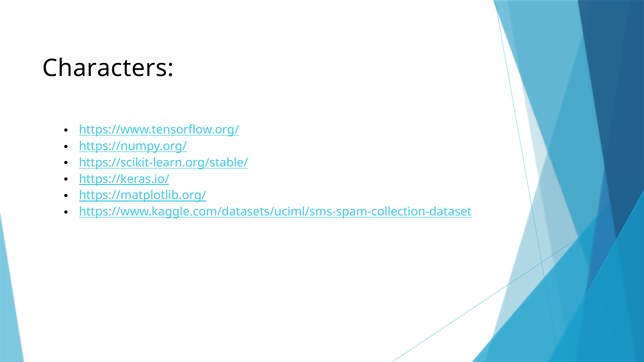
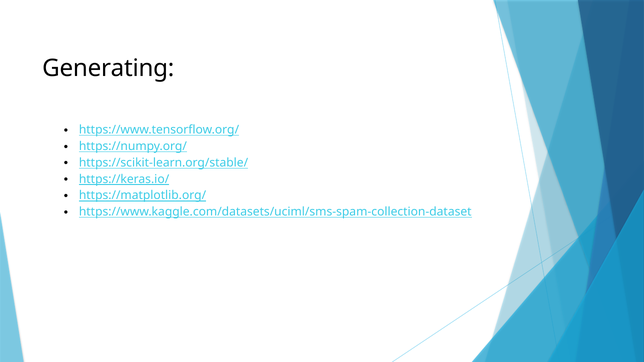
Characters: Characters -> Generating (108, 68)
